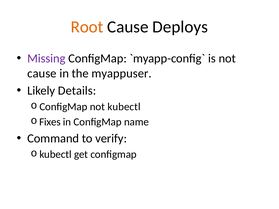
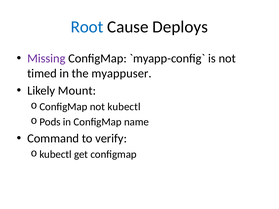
Root colour: orange -> blue (87, 27)
cause: cause -> timed (42, 73)
Details: Details -> Mount (77, 91)
Fixes: Fixes -> Pods (50, 122)
